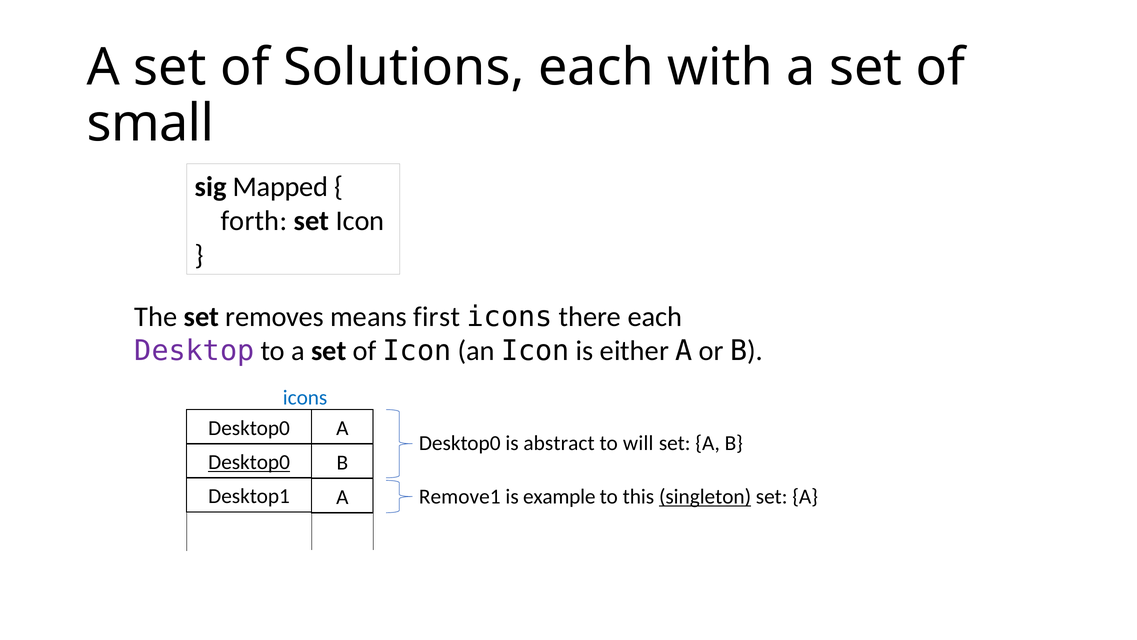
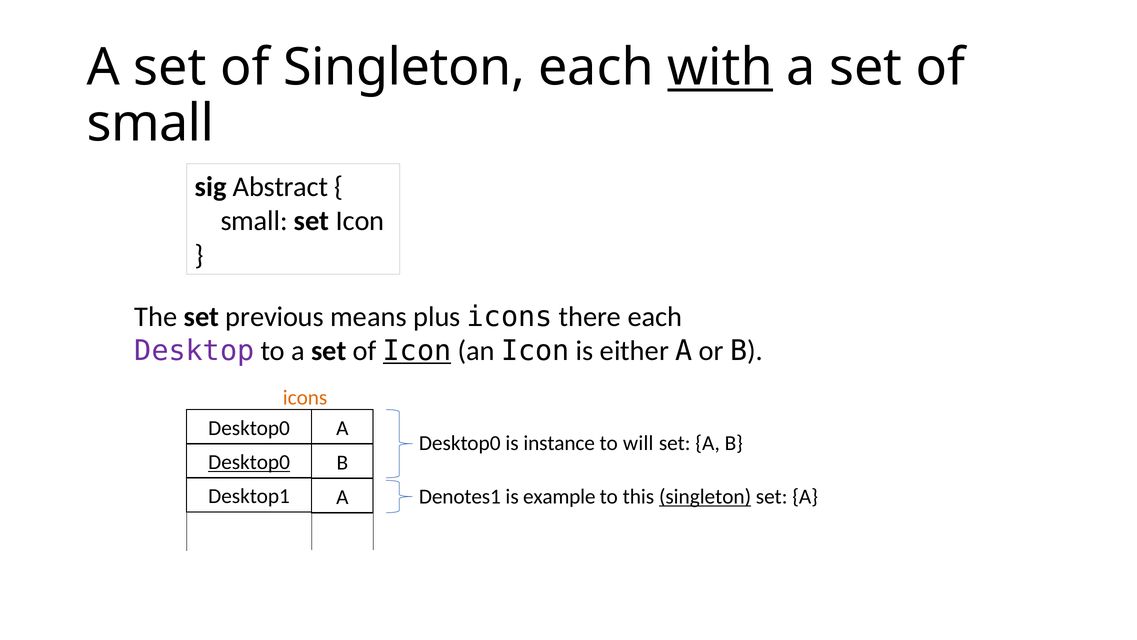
of Solutions: Solutions -> Singleton (404, 67)
with underline: none -> present (720, 67)
Mapped: Mapped -> Abstract (280, 187)
forth: forth -> small (254, 221)
removes: removes -> previous (275, 317)
first: first -> plus (437, 317)
Icon underline: none -> present (417, 351)
icons colour: blue -> orange (305, 397)
abstract: abstract -> instance (559, 443)
Remove1: Remove1 -> Denotes1 (460, 497)
